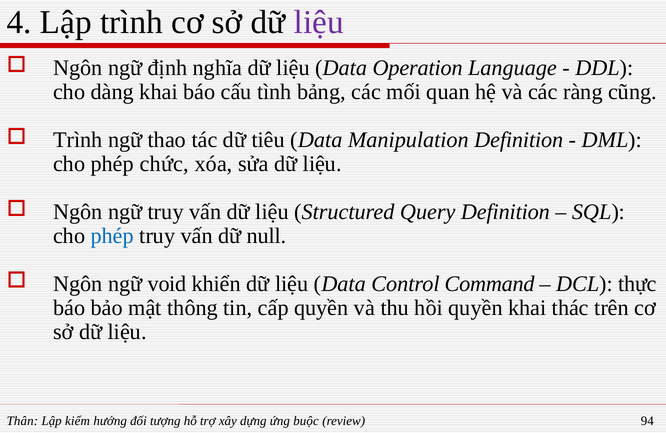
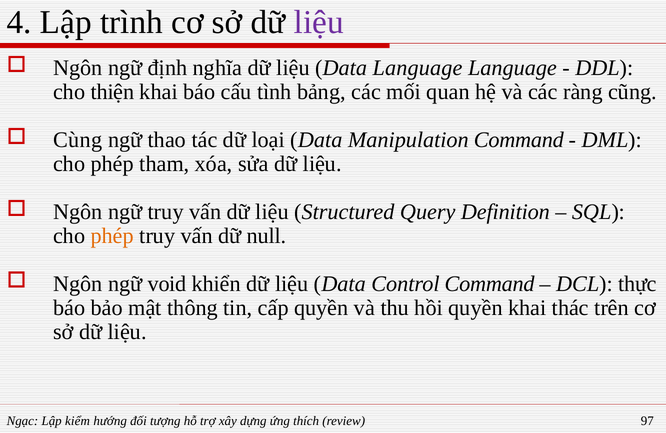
Data Operation: Operation -> Language (417, 68)
dàng: dàng -> thiện (112, 92)
Trình: Trình -> Cùng (78, 140)
tiêu: tiêu -> loại (268, 140)
Manipulation Definition: Definition -> Command (519, 140)
chức: chức -> tham (164, 164)
phép colour: blue -> orange (112, 236)
Thân: Thân -> Ngạc (22, 421)
buộc: buộc -> thích (306, 421)
94: 94 -> 97 (647, 421)
